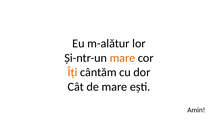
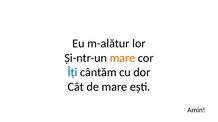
Îți colour: orange -> blue (72, 73)
